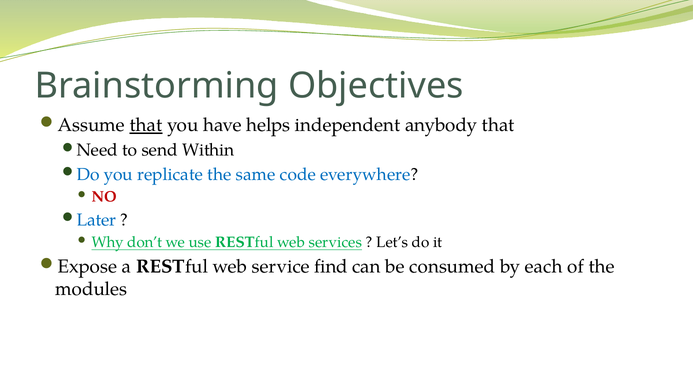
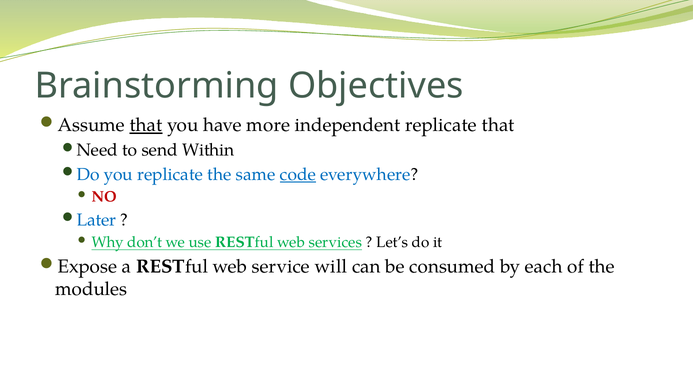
helps: helps -> more (268, 125)
independent anybody: anybody -> replicate (441, 125)
code underline: none -> present (298, 174)
find: find -> will (331, 267)
